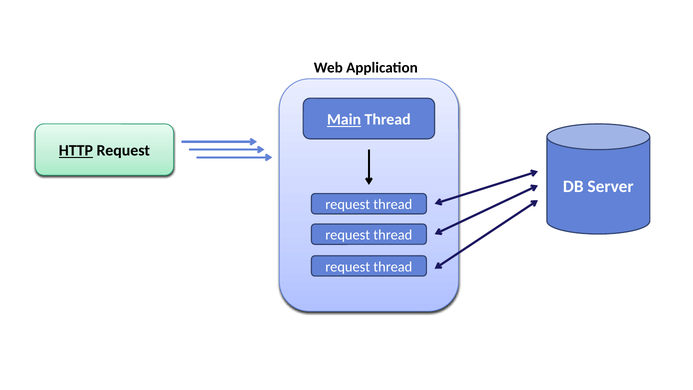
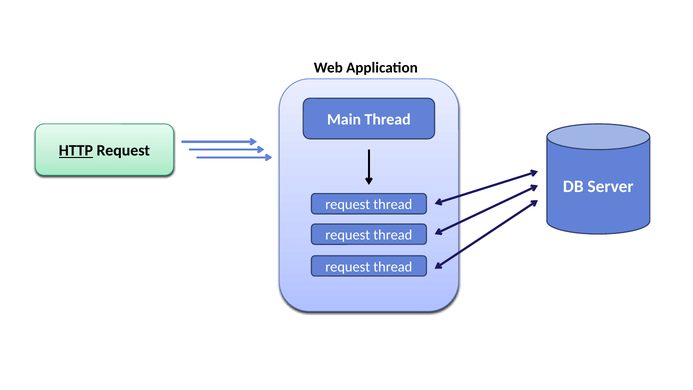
Main underline: present -> none (344, 120)
